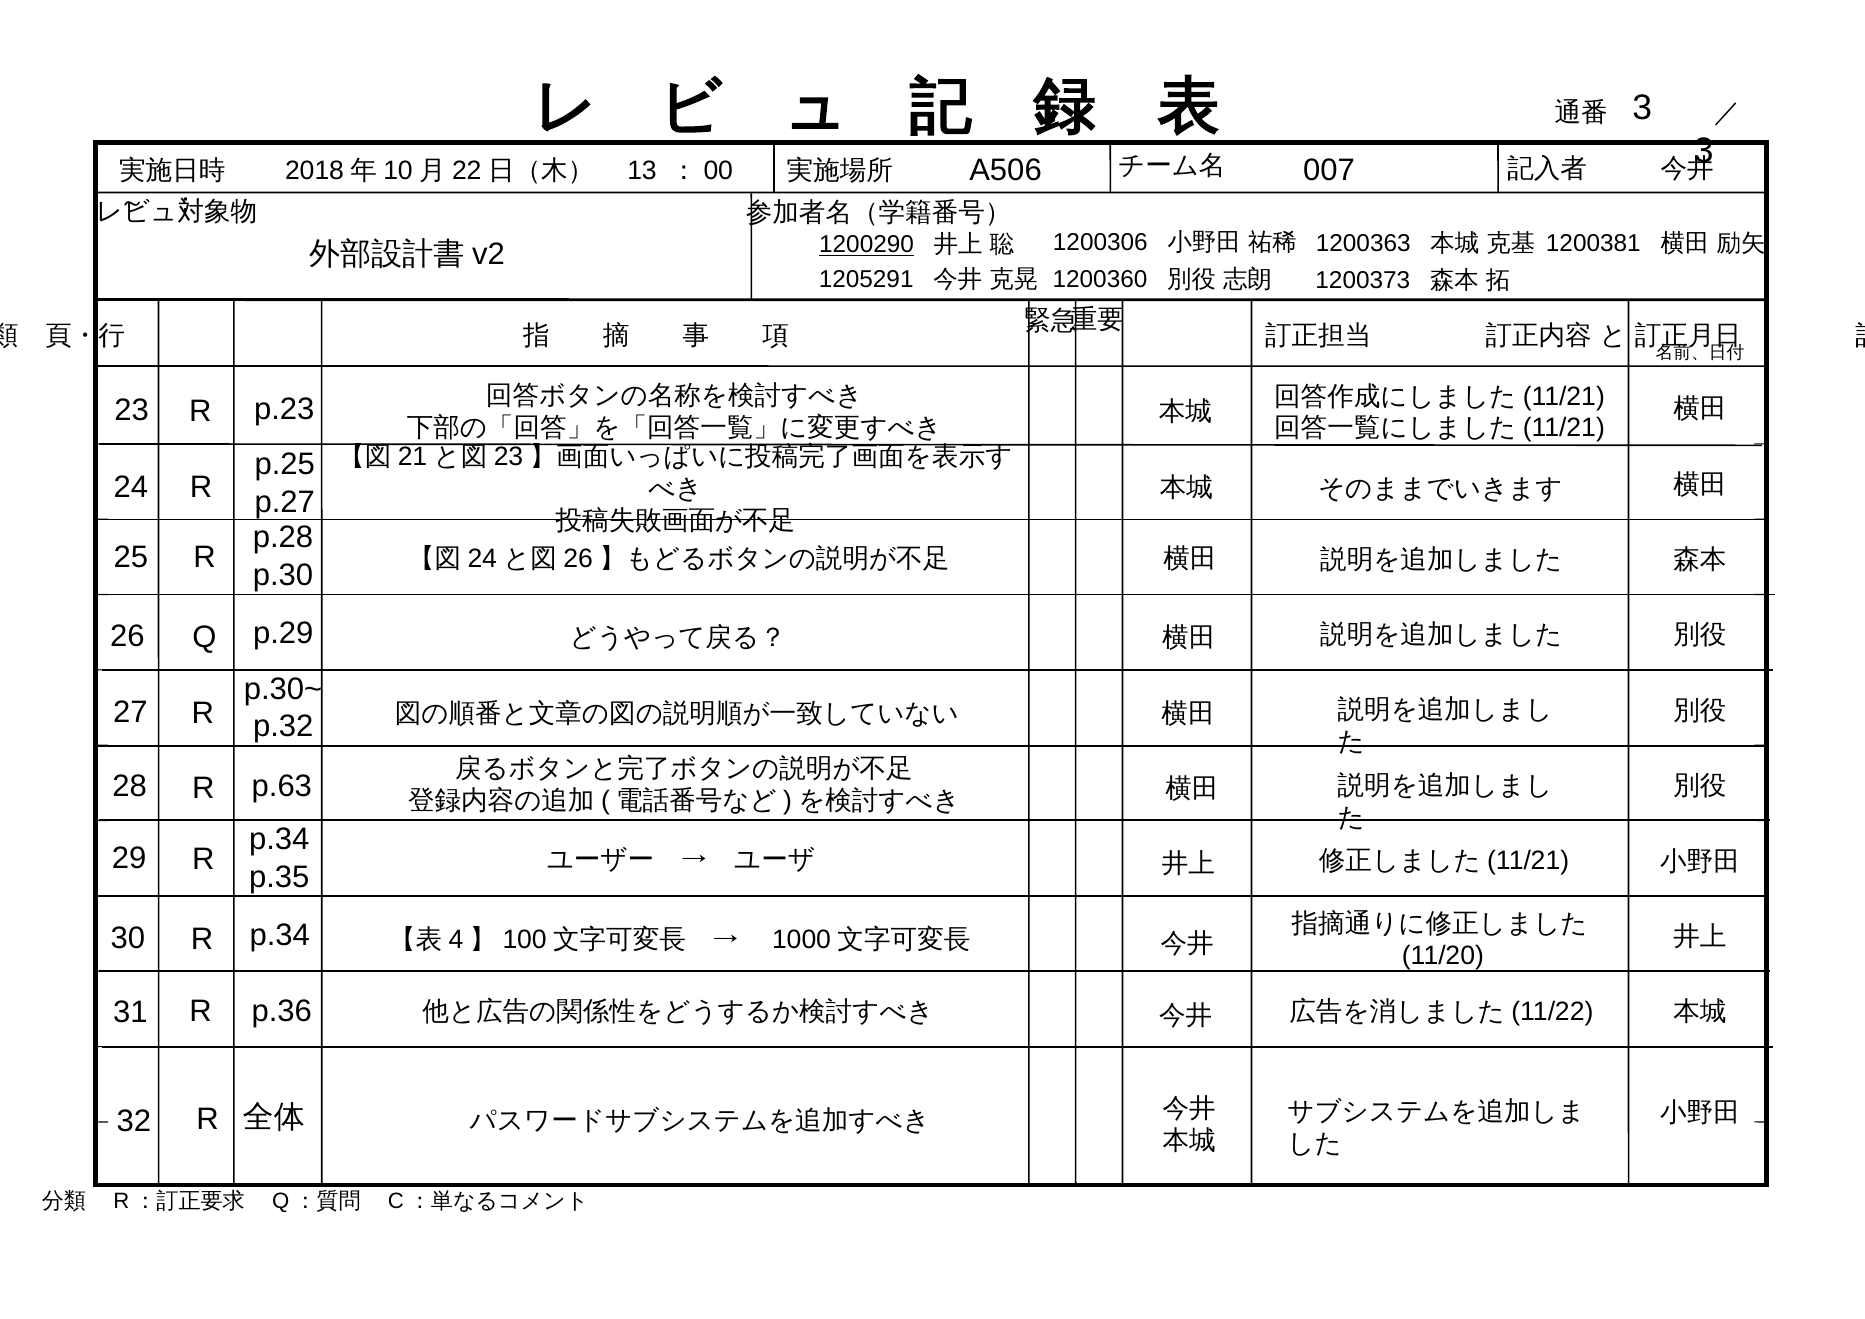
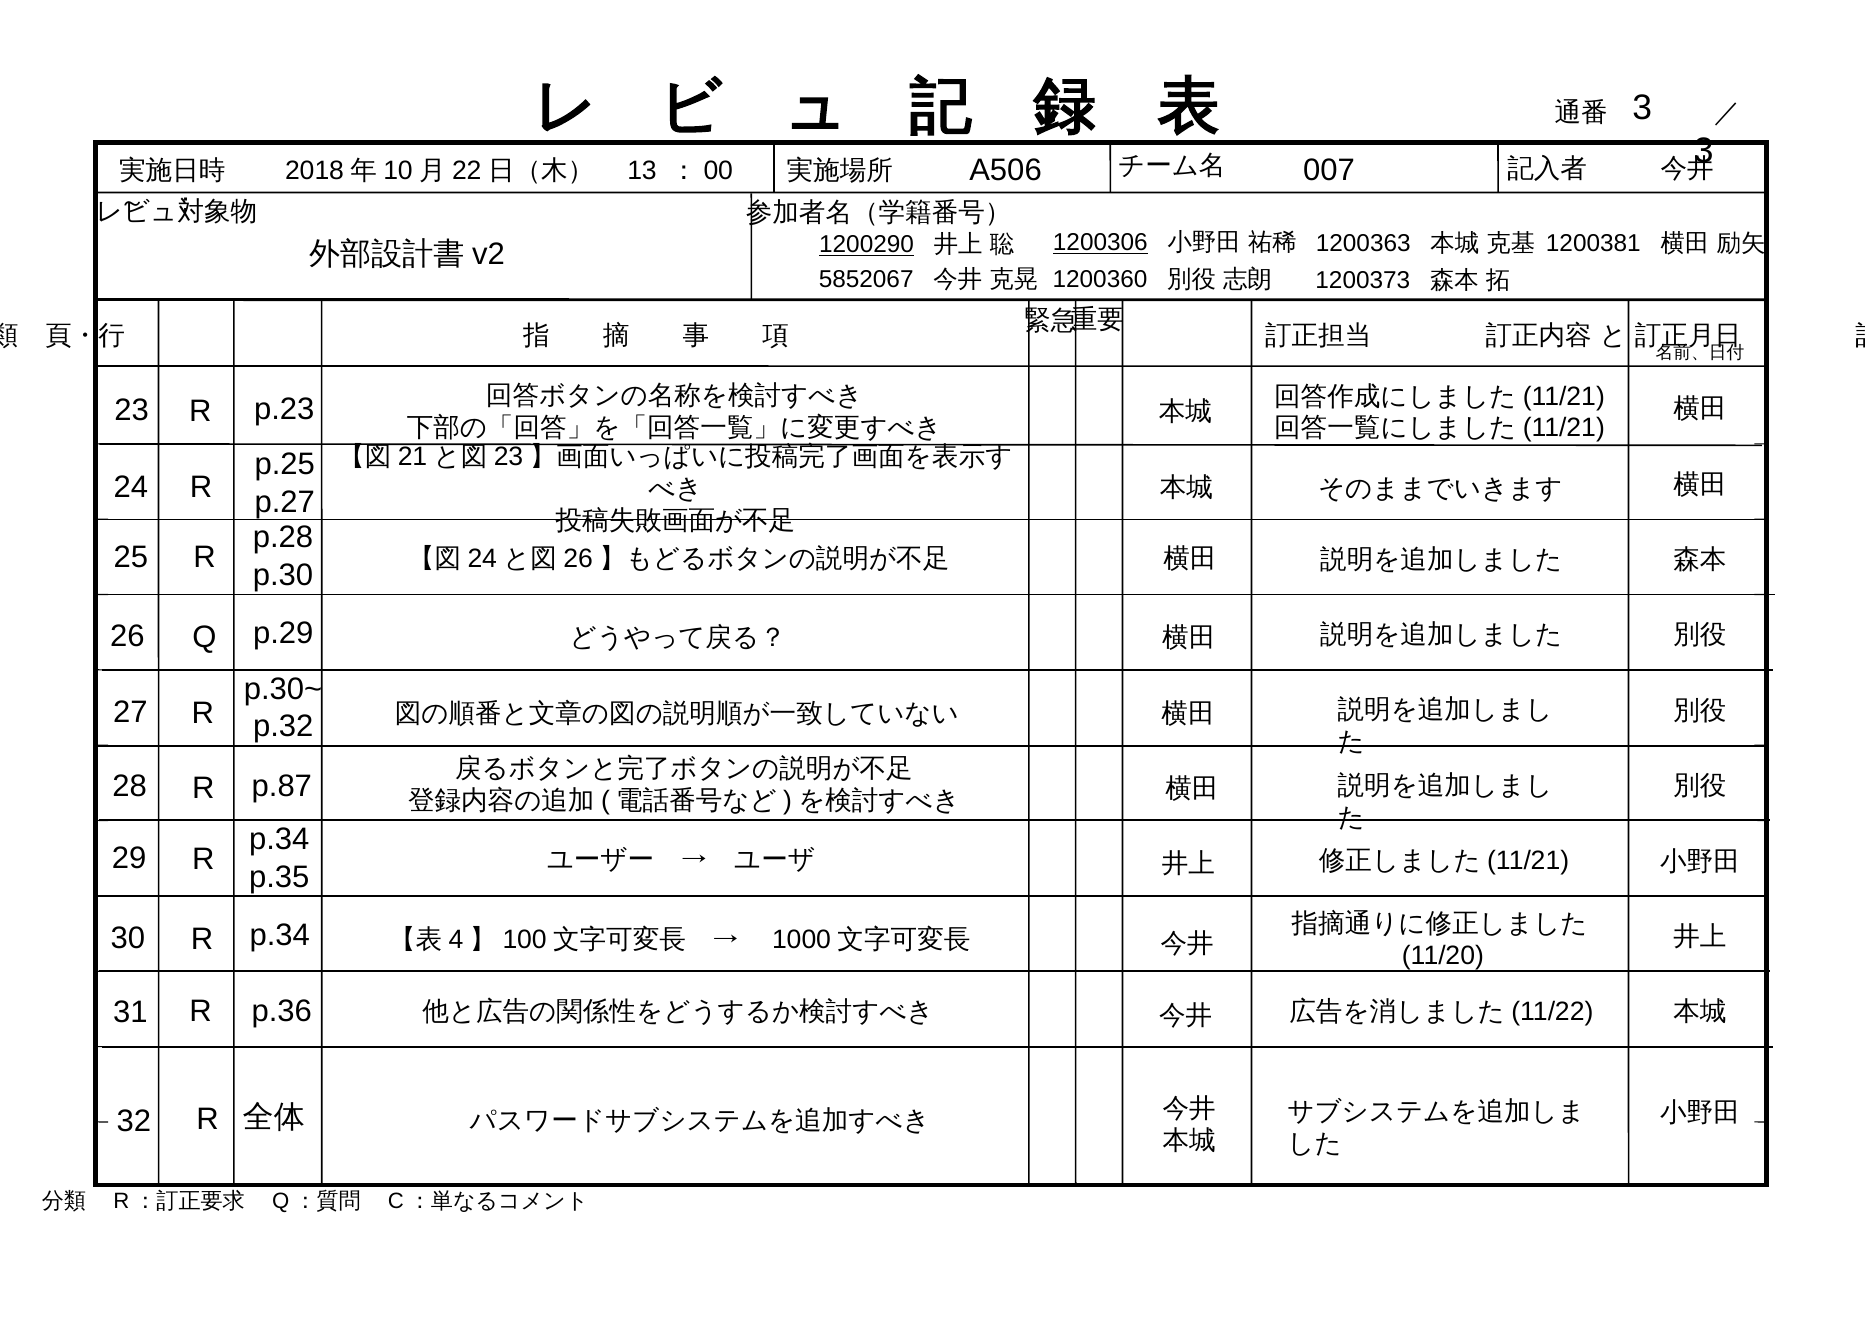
1200306 underline: none -> present (1100, 243)
1205291: 1205291 -> 5852067 (866, 279)
p.63: p.63 -> p.87 (282, 786)
